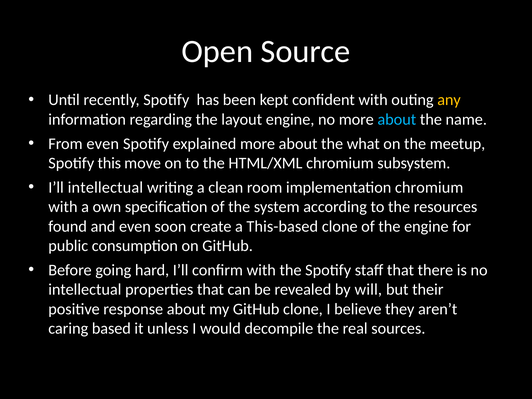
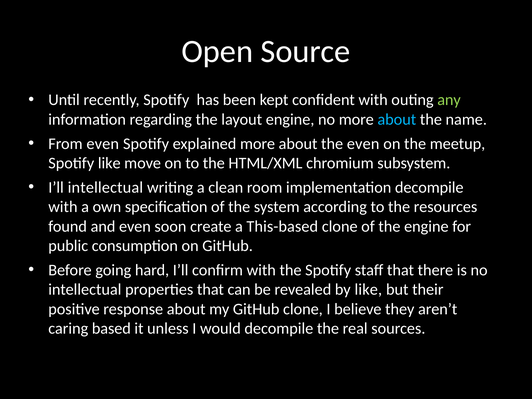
any colour: yellow -> light green (449, 100)
the what: what -> even (363, 144)
Spotify this: this -> like (109, 163)
implementation chromium: chromium -> decompile (429, 187)
by will: will -> like (368, 290)
